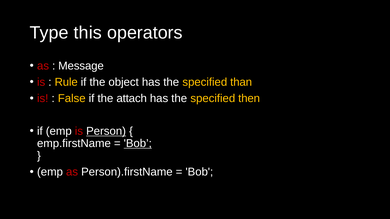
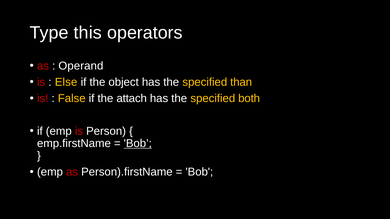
Message: Message -> Operand (81, 66)
Rule: Rule -> Else (66, 82)
then: then -> both (249, 99)
Person underline: present -> none (106, 131)
